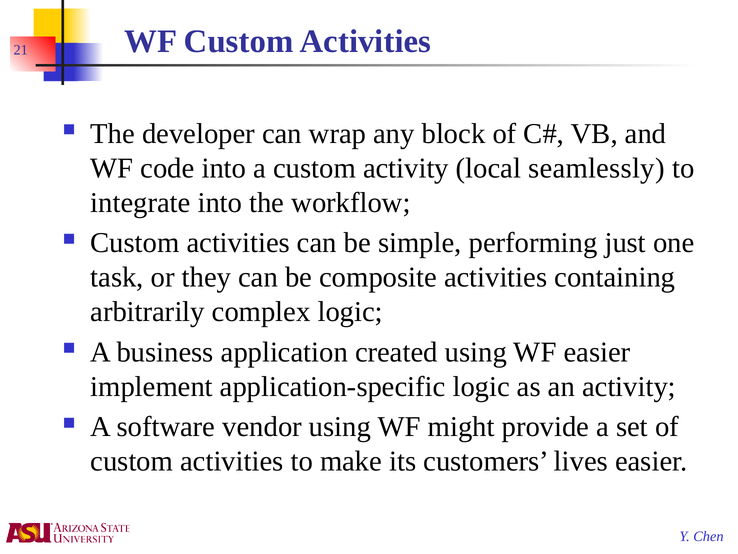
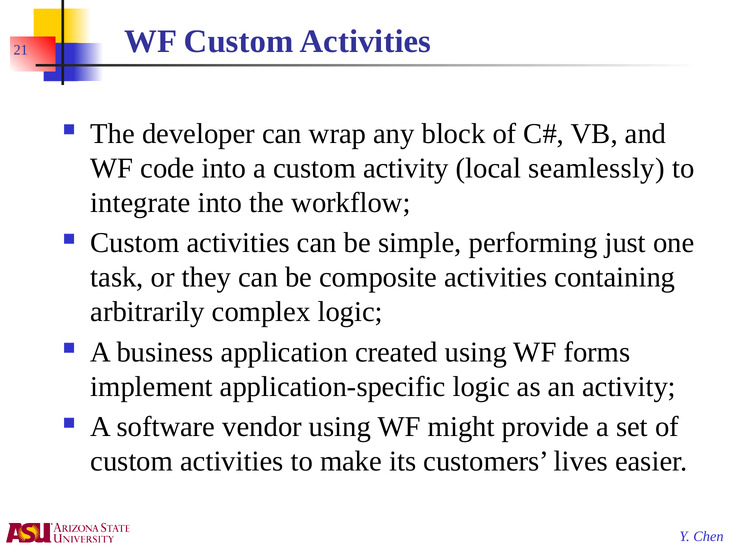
WF easier: easier -> forms (597, 352)
